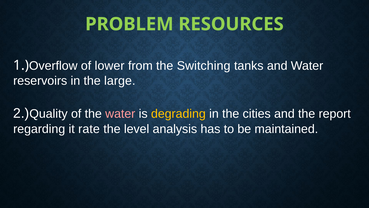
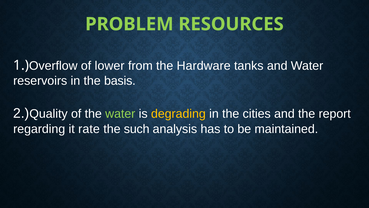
Switching: Switching -> Hardware (204, 66)
large: large -> basis (120, 81)
water colour: pink -> light green (120, 114)
level: level -> such (137, 129)
